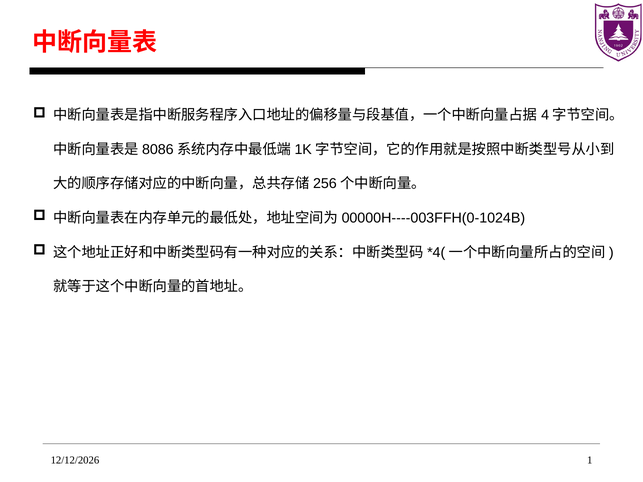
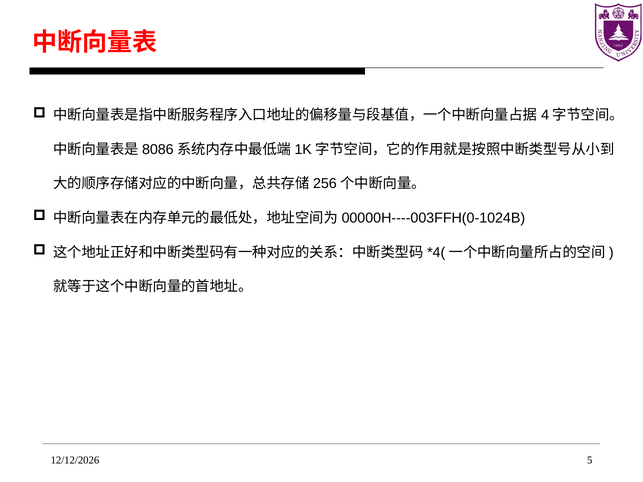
1: 1 -> 5 (590, 461)
